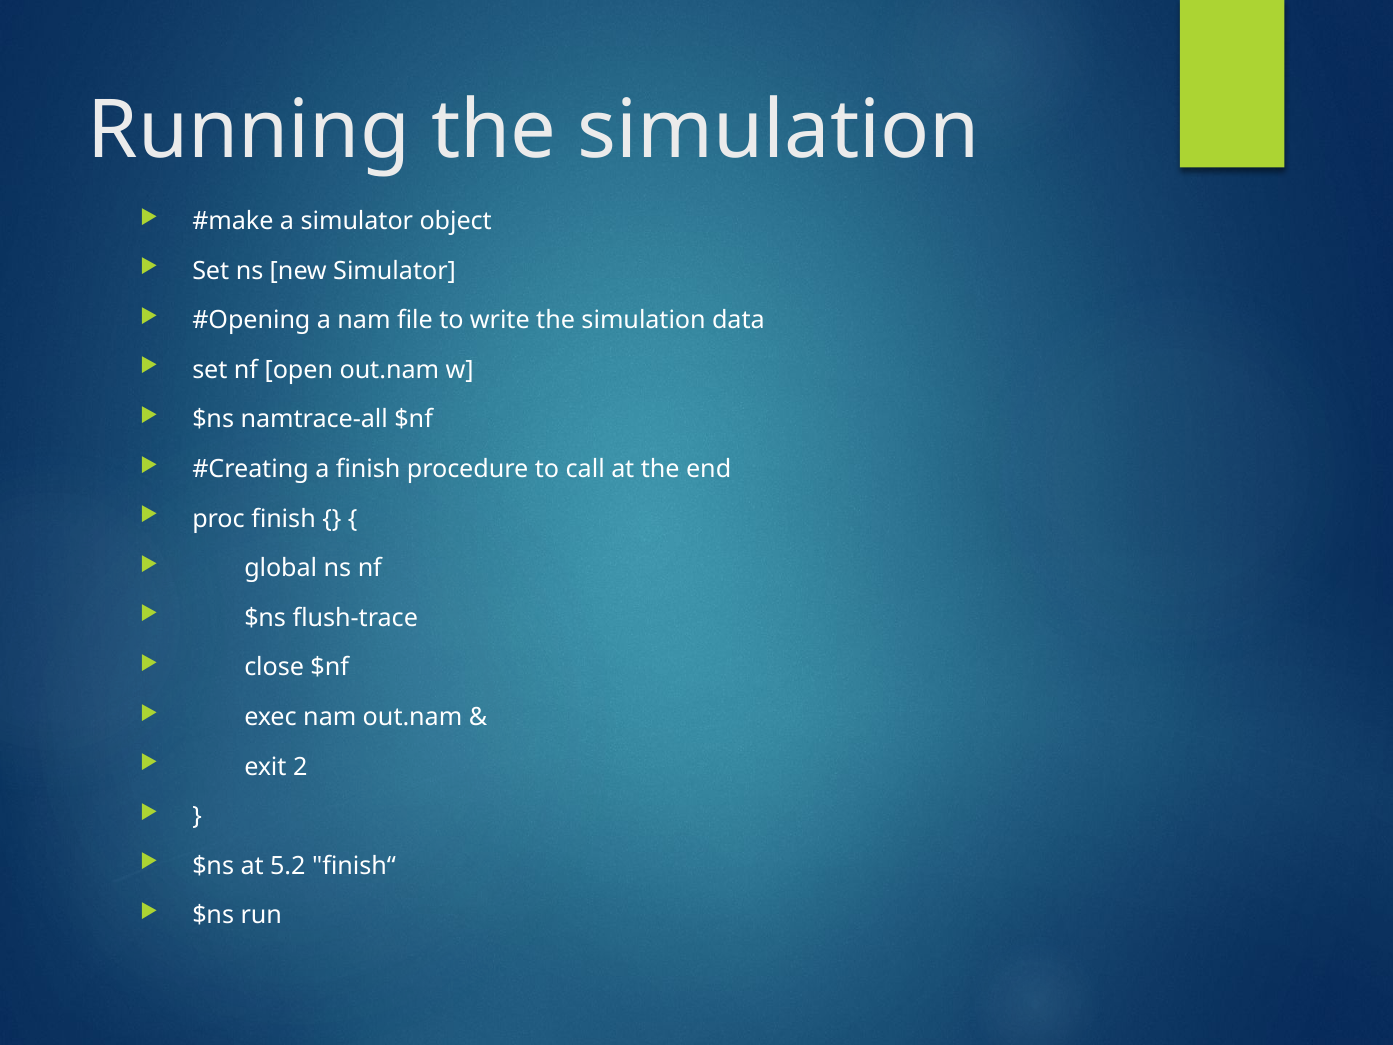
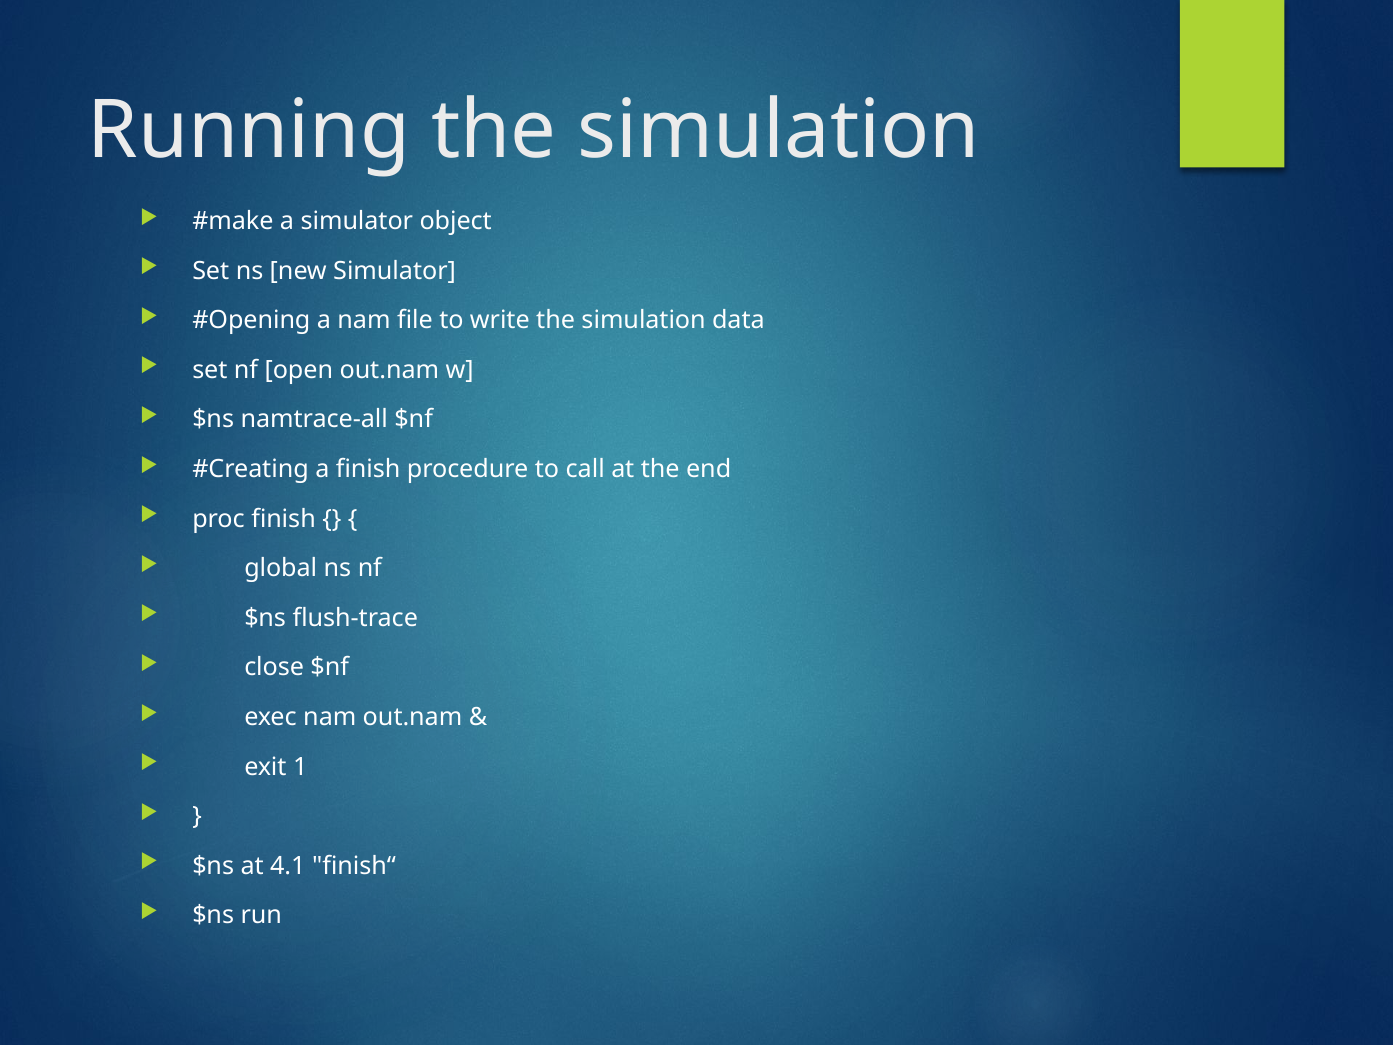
2: 2 -> 1 (300, 767)
5.2: 5.2 -> 4.1 (288, 866)
